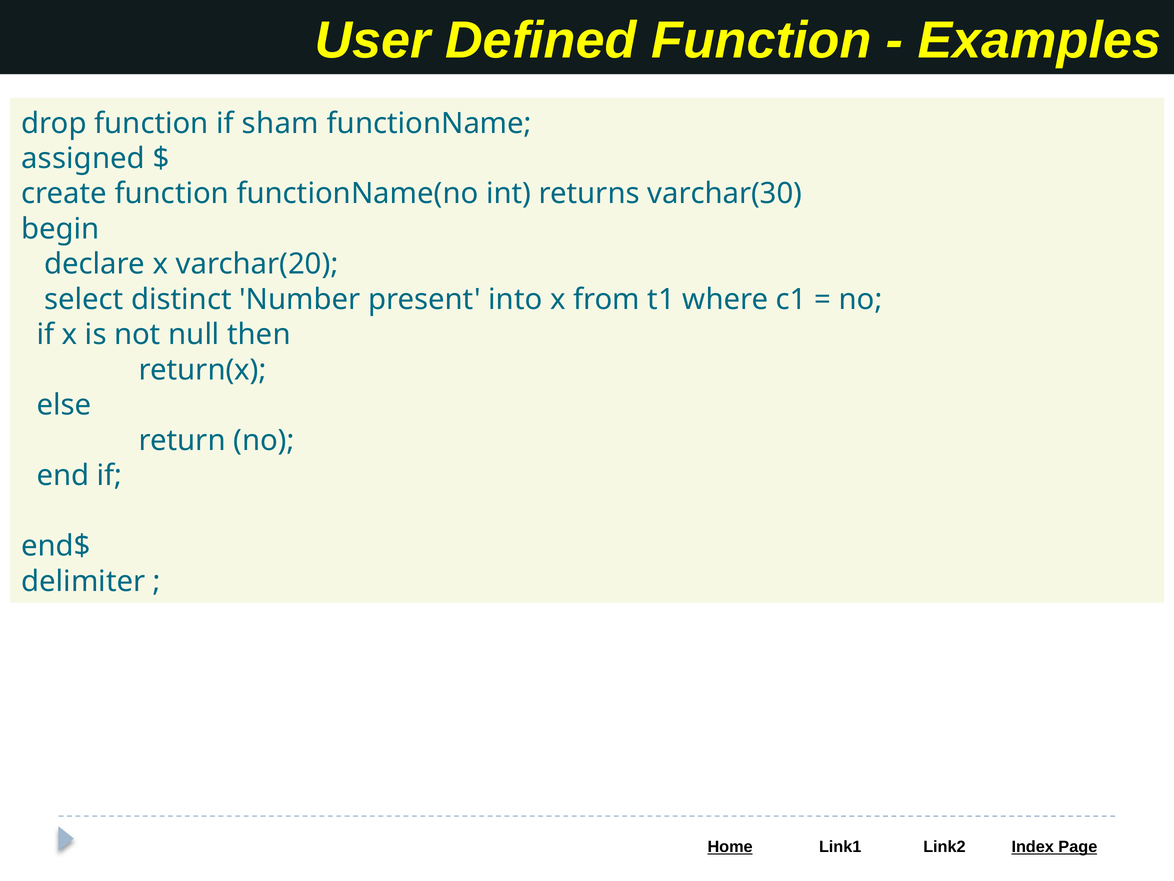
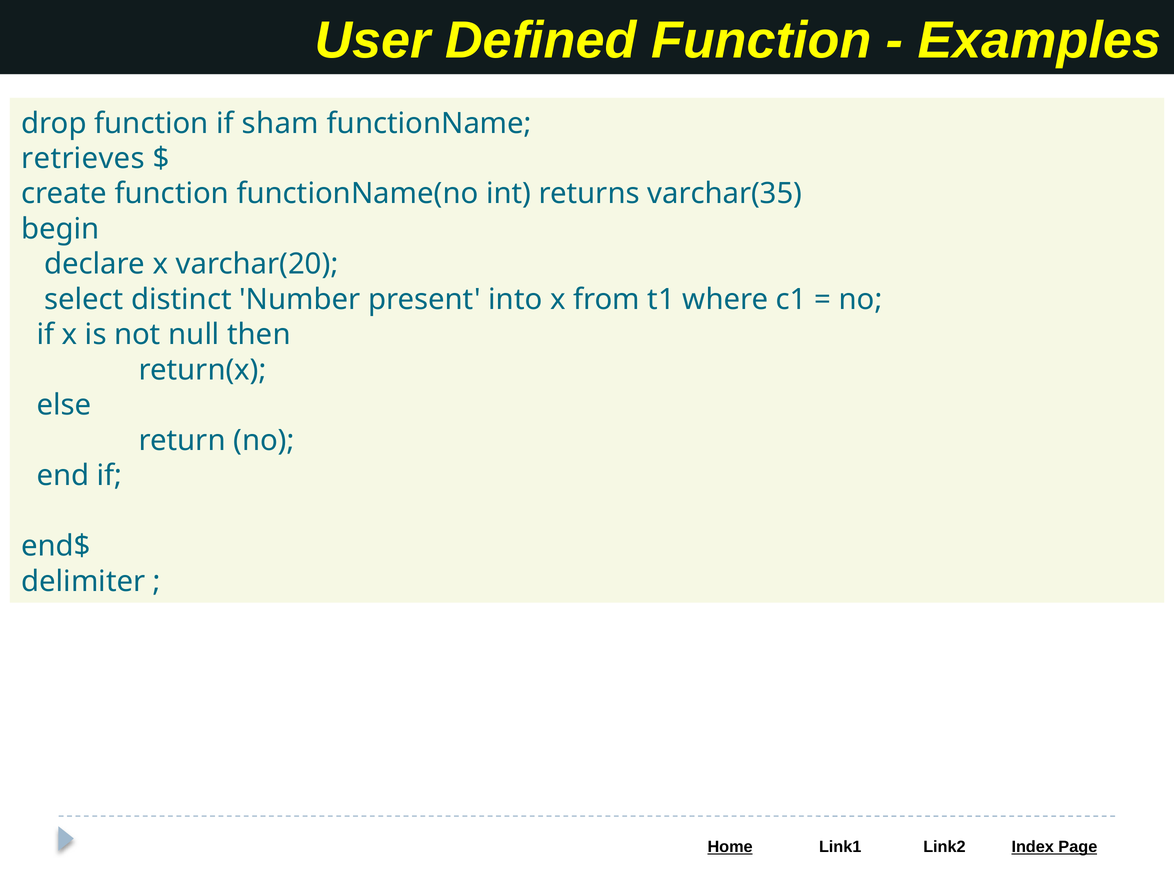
assigned: assigned -> retrieves (83, 158)
varchar(30: varchar(30 -> varchar(35 (725, 194)
